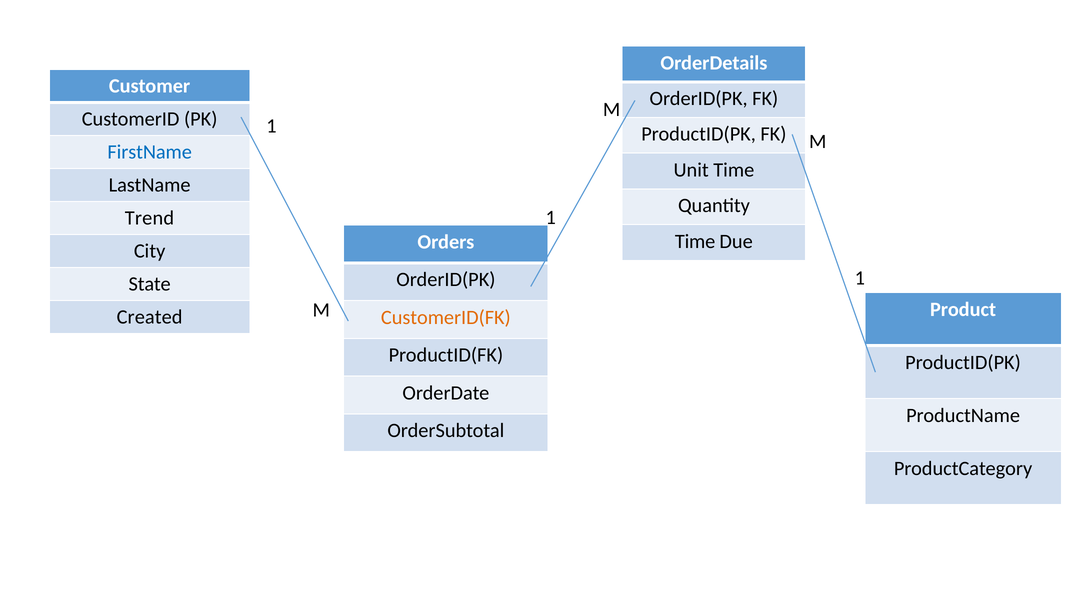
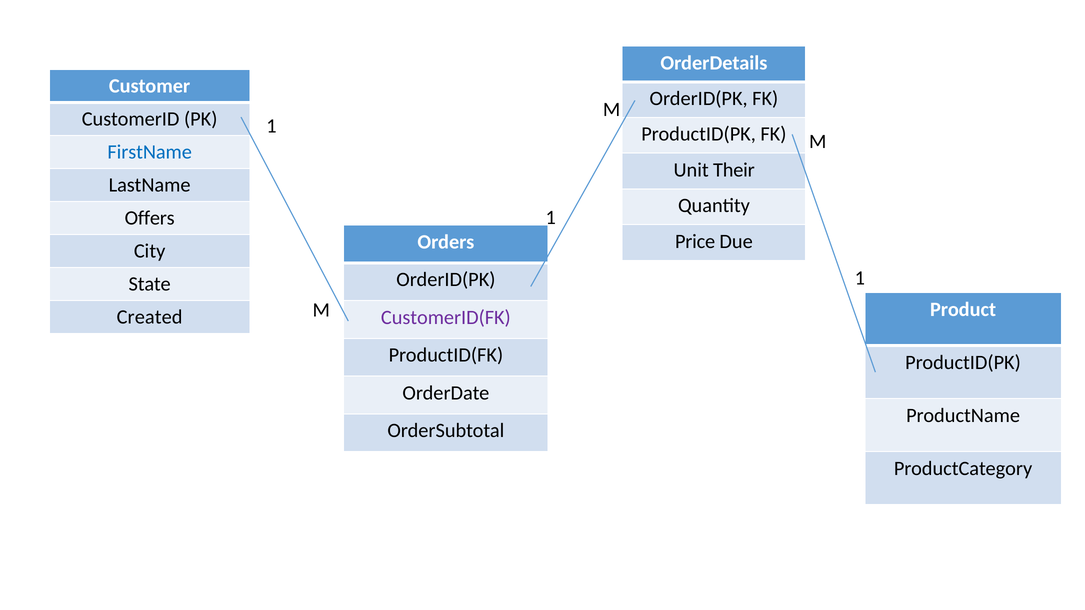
Unit Time: Time -> Their (734, 170)
Trend: Trend -> Offers (150, 218)
Time: Time -> Price (695, 241)
CustomerID(FK colour: orange -> purple (446, 318)
